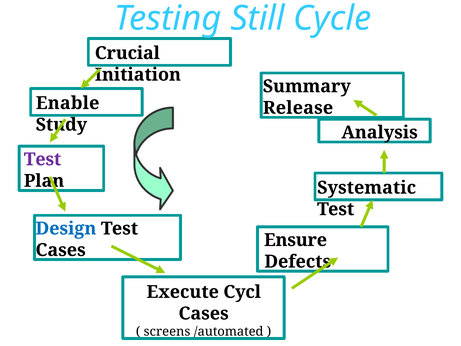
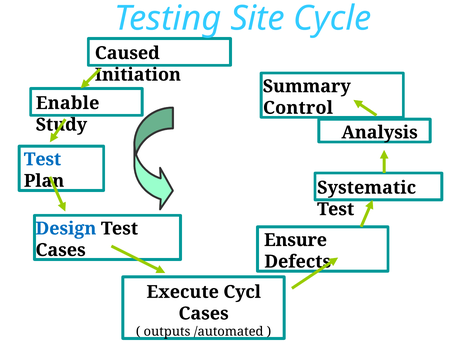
Still: Still -> Site (258, 18)
Crucial: Crucial -> Caused (127, 53)
Release: Release -> Control (298, 108)
Test colour: purple -> blue (42, 159)
screens: screens -> outputs (167, 331)
